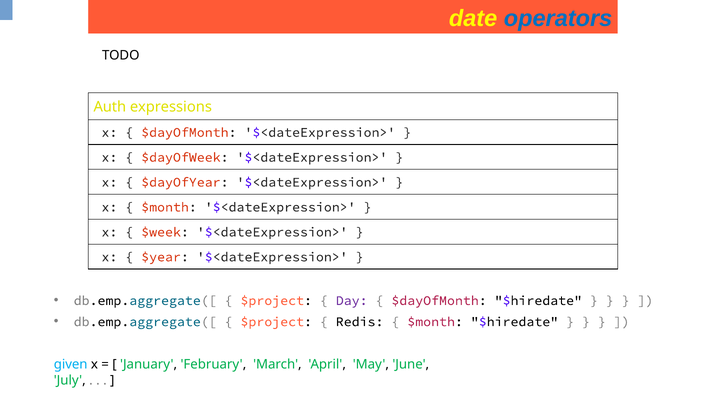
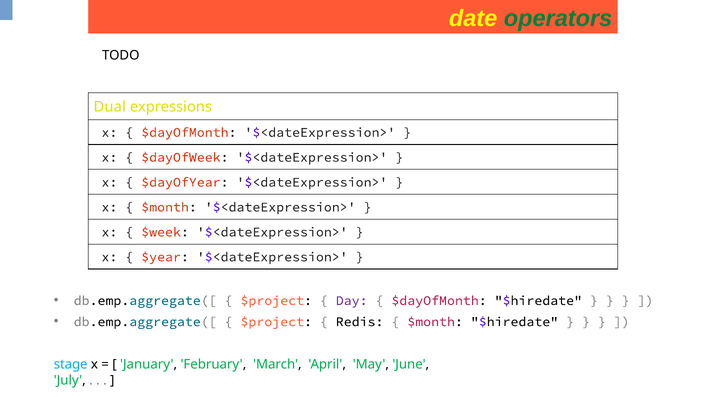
operators colour: blue -> green (558, 18)
Auth: Auth -> Dual (110, 107)
given: given -> stage (71, 364)
